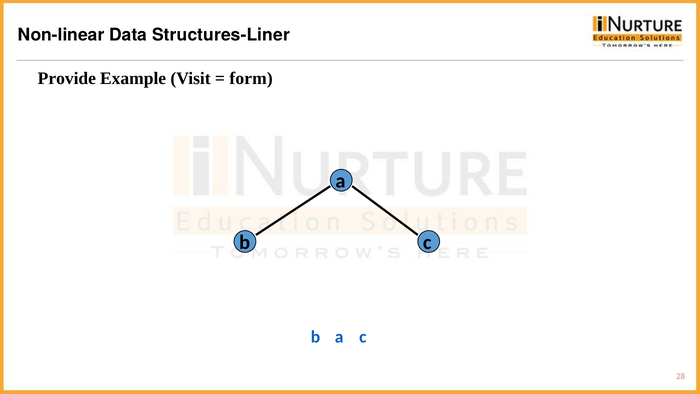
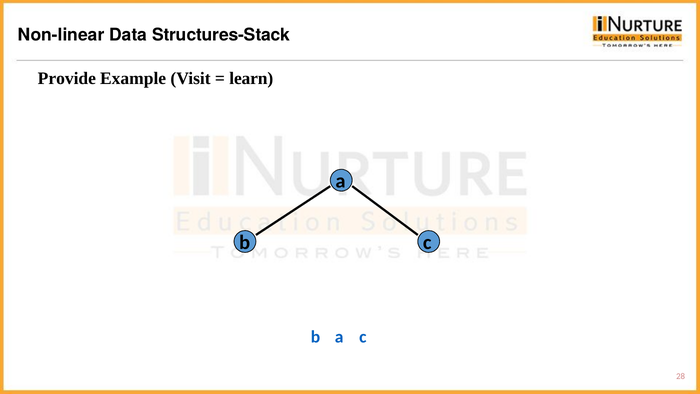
Structures-Liner: Structures-Liner -> Structures-Stack (221, 35)
form: form -> learn (251, 79)
